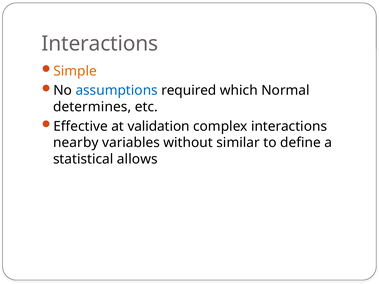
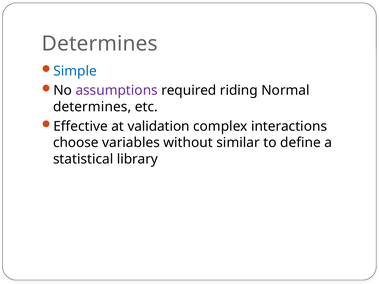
Interactions: Interactions -> Determines (100, 44)
Simple colour: orange -> blue (75, 71)
assumptions colour: blue -> purple (117, 91)
which: which -> riding (239, 91)
nearby: nearby -> choose (76, 143)
allows: allows -> library (137, 159)
